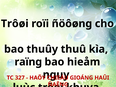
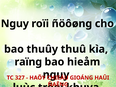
Trôøi: Trôøi -> Nguy (15, 24)
